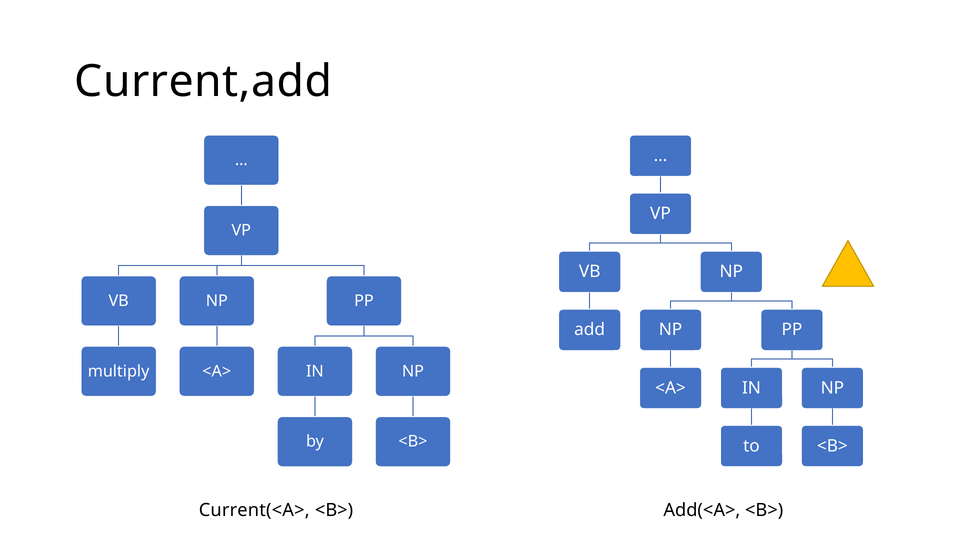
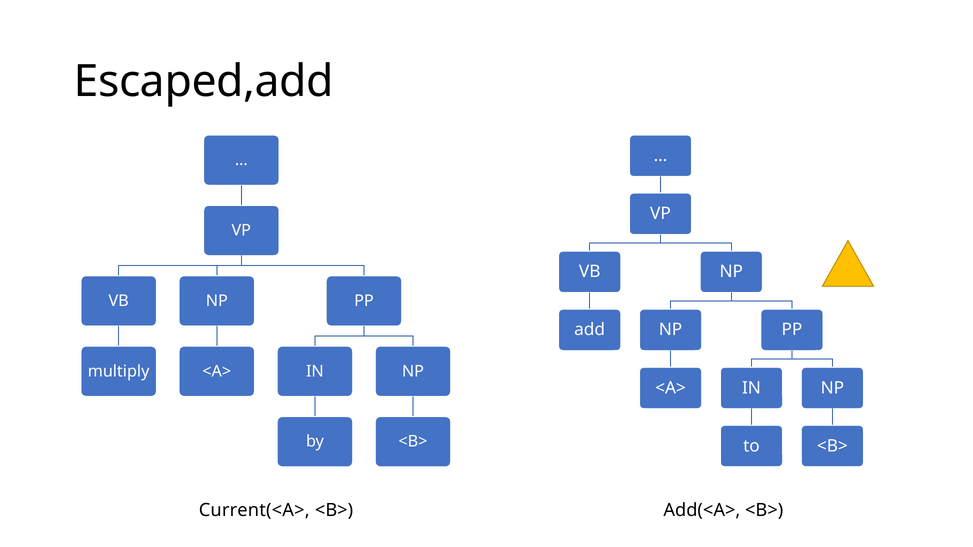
Current,add: Current,add -> Escaped,add (204, 82)
